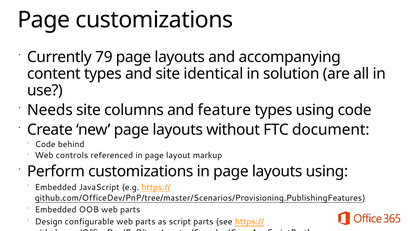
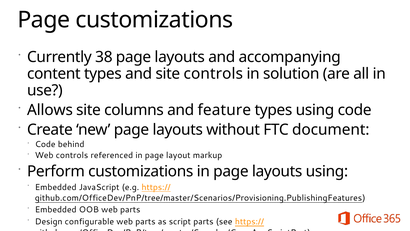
79: 79 -> 38 (104, 57)
site identical: identical -> controls (213, 74)
Needs: Needs -> Allows (50, 110)
